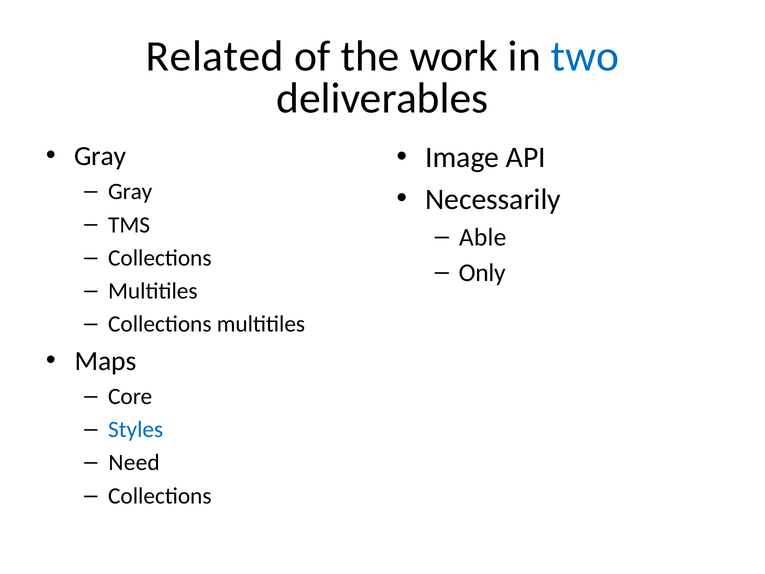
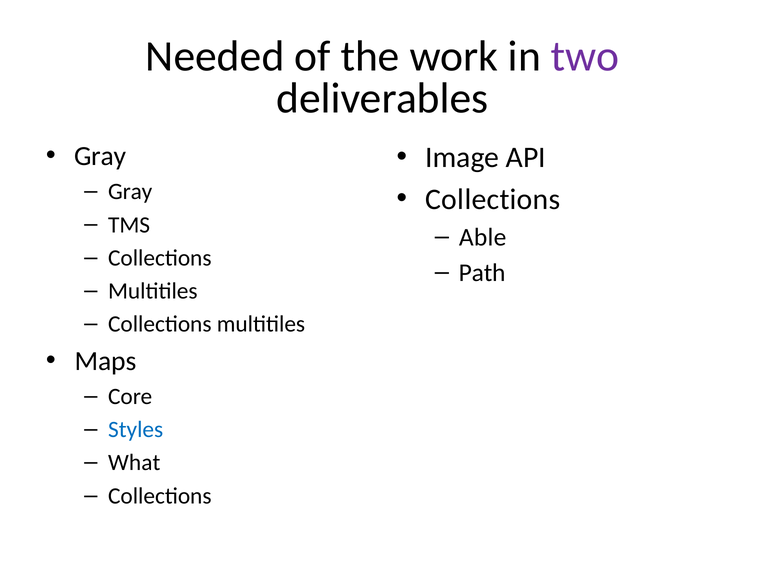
Related: Related -> Needed (215, 56)
two colour: blue -> purple (585, 56)
Necessarily: Necessarily -> Collections (493, 199)
Only: Only -> Path (482, 273)
Need: Need -> What (134, 463)
